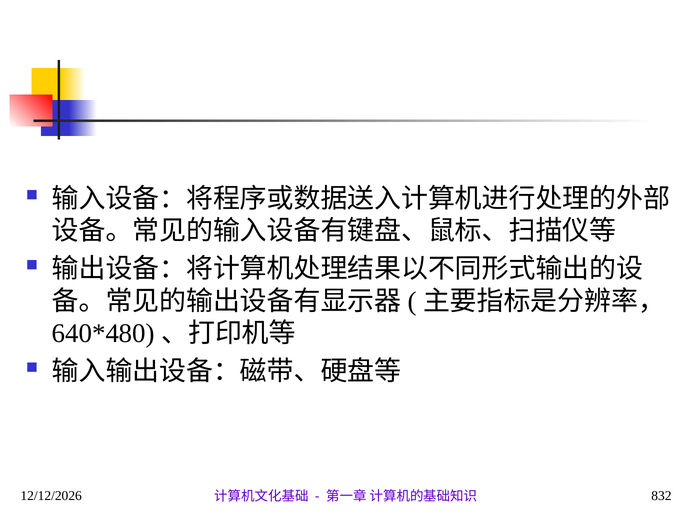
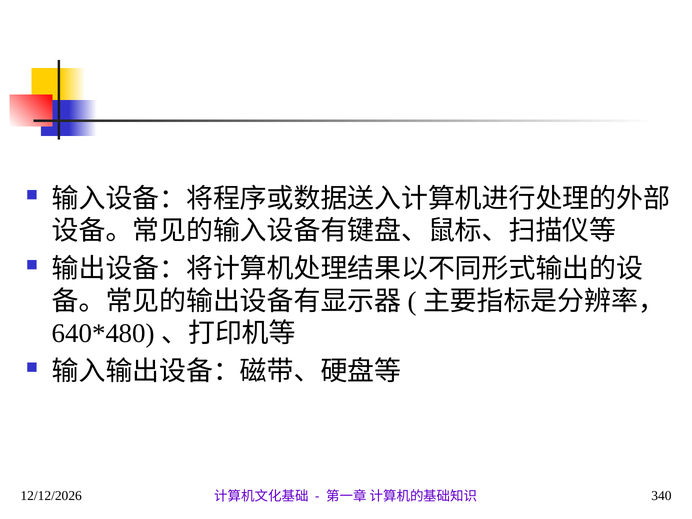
832: 832 -> 340 (661, 496)
